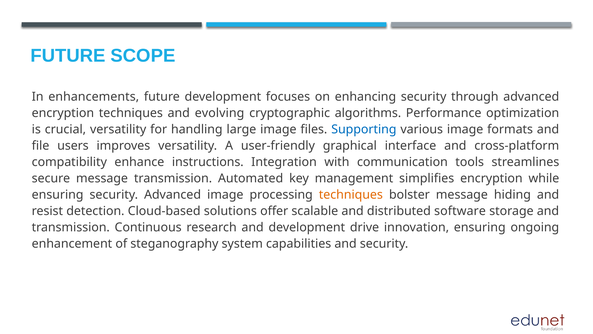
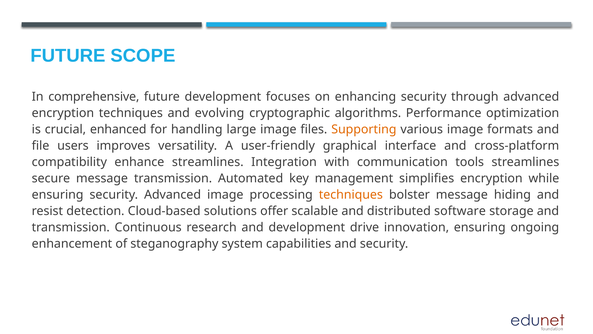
enhancements: enhancements -> comprehensive (94, 97)
crucial versatility: versatility -> enhanced (118, 129)
Supporting colour: blue -> orange (364, 129)
enhance instructions: instructions -> streamlines (208, 162)
